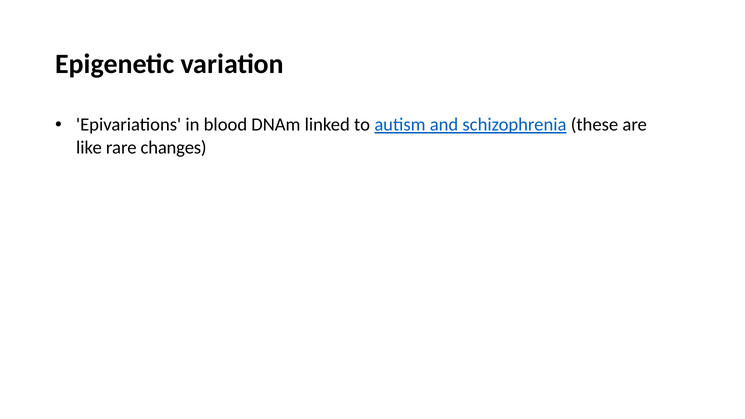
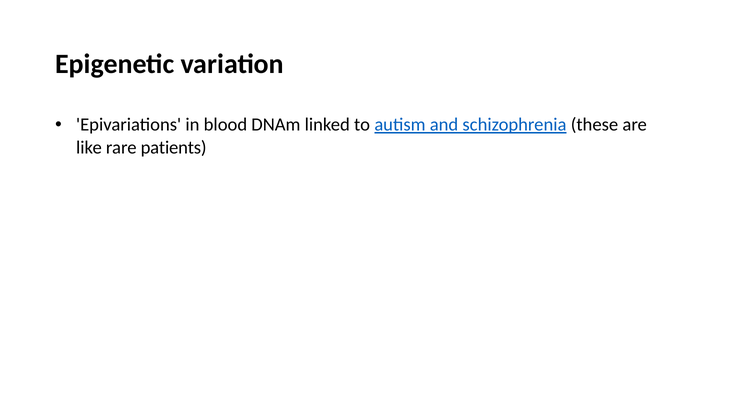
changes: changes -> patients (174, 148)
